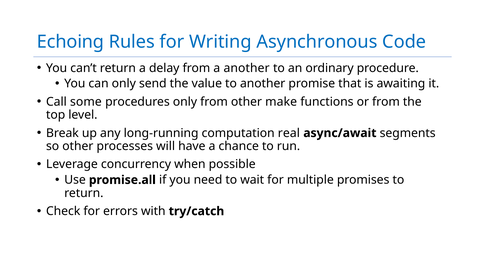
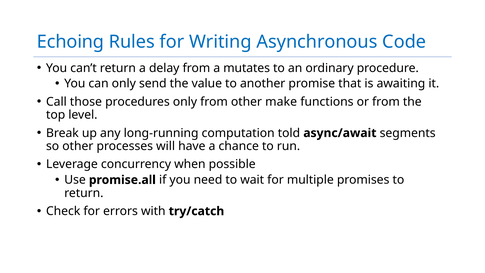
a another: another -> mutates (247, 68)
some: some -> those (86, 102)
real: real -> told (289, 133)
